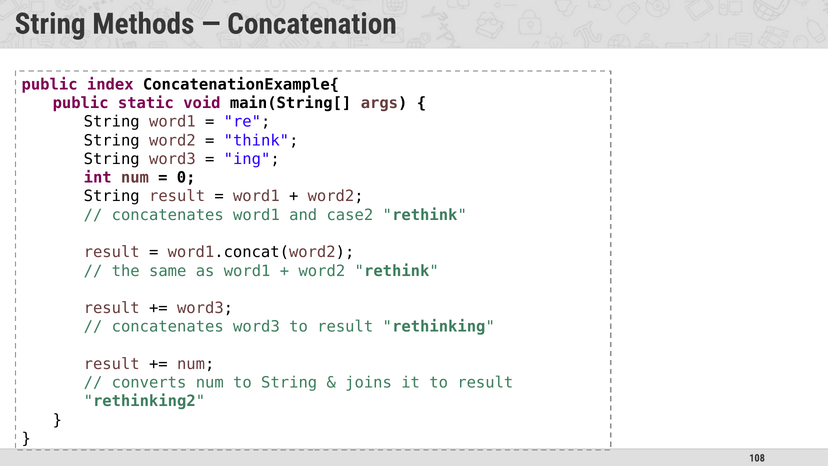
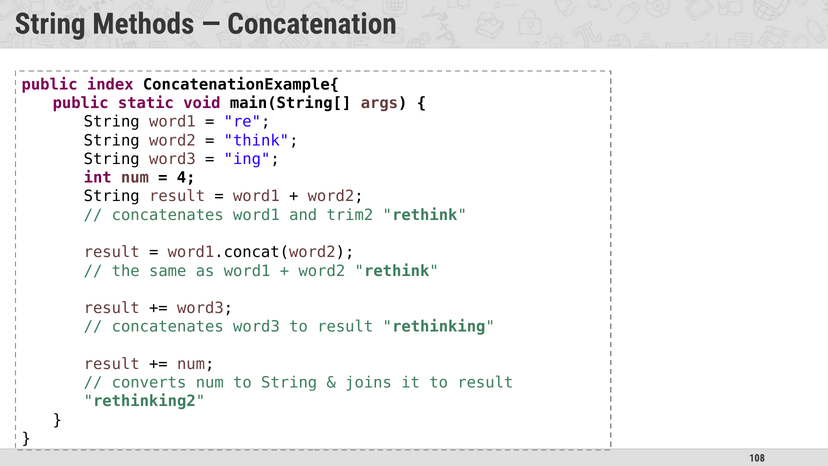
0: 0 -> 4 (186, 178)
case2: case2 -> trim2 (350, 215)
